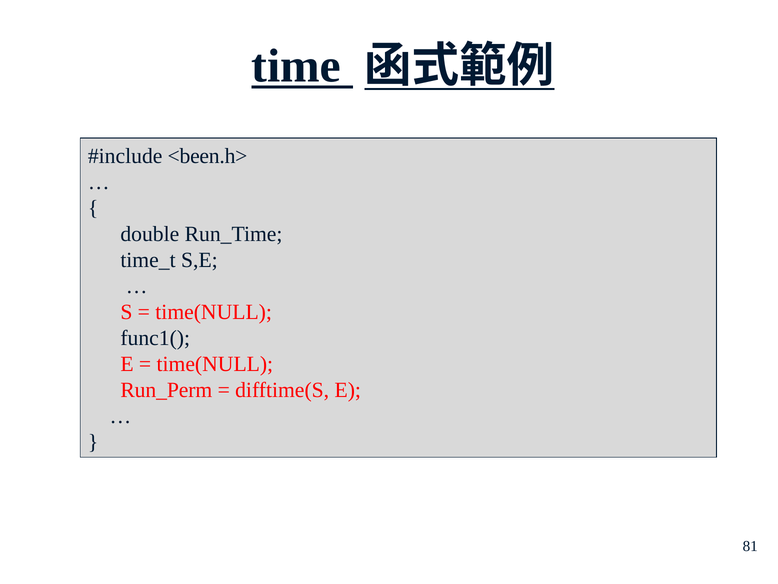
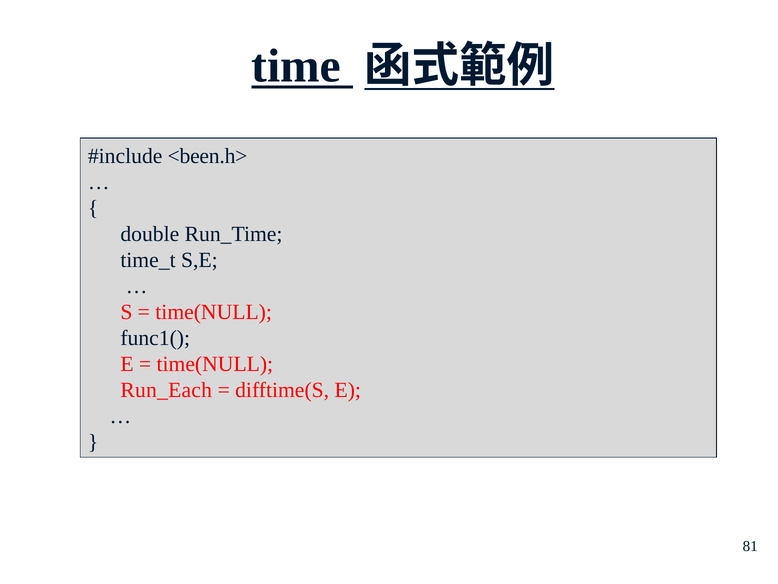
Run_Perm: Run_Perm -> Run_Each (166, 390)
